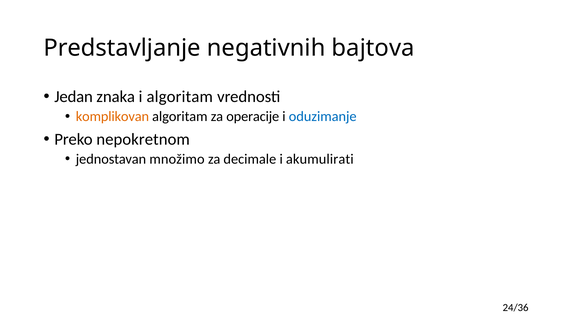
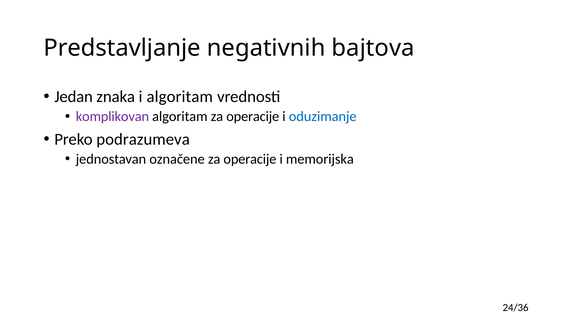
komplikovan colour: orange -> purple (112, 116)
nepokretnom: nepokretnom -> podrazumeva (143, 139)
množimo: množimo -> označene (177, 159)
decimale: decimale -> operacije (250, 159)
akumulirati: akumulirati -> memorijska (320, 159)
